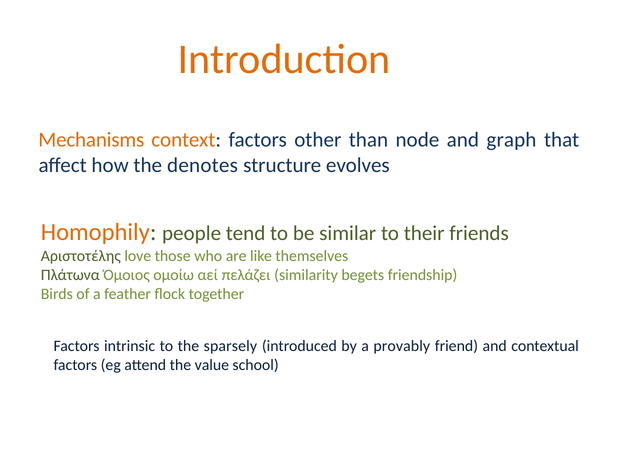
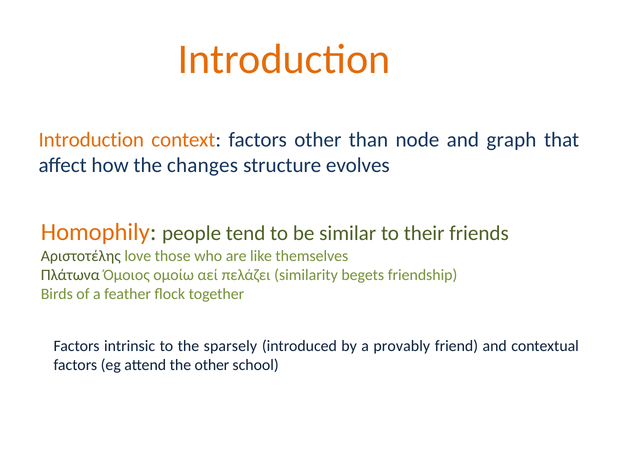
Mechanisms: Mechanisms -> Introduction (91, 140)
denotes: denotes -> changes (203, 165)
the value: value -> other (212, 365)
